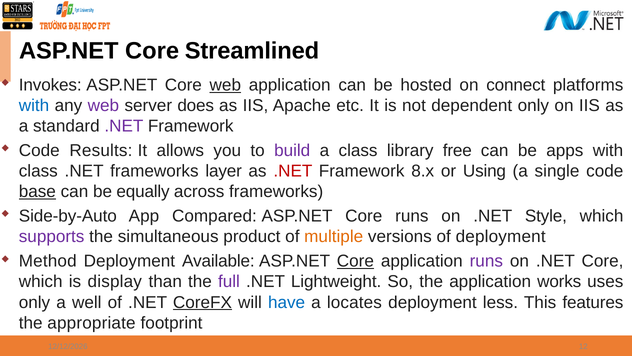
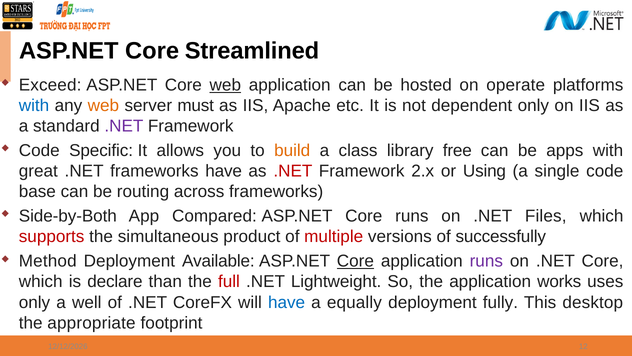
Invokes: Invokes -> Exceed (50, 85)
connect: connect -> operate (516, 85)
web colour: purple -> orange (103, 105)
does: does -> must (196, 105)
Results: Results -> Specific (101, 150)
build colour: purple -> orange (292, 150)
class: class -> great (38, 171)
frameworks layer: layer -> have (224, 171)
8.x: 8.x -> 2.x (423, 171)
base underline: present -> none (37, 191)
equally: equally -> routing (143, 191)
Side-by-Auto: Side-by-Auto -> Side-by-Both (68, 216)
Style: Style -> Files (546, 216)
supports colour: purple -> red (52, 236)
multiple colour: orange -> red (334, 236)
of deployment: deployment -> successfully (501, 236)
display: display -> declare (115, 281)
full colour: purple -> red (229, 281)
CoreFX underline: present -> none (202, 302)
locates: locates -> equally (354, 302)
less: less -> fully (500, 302)
features: features -> desktop (593, 302)
